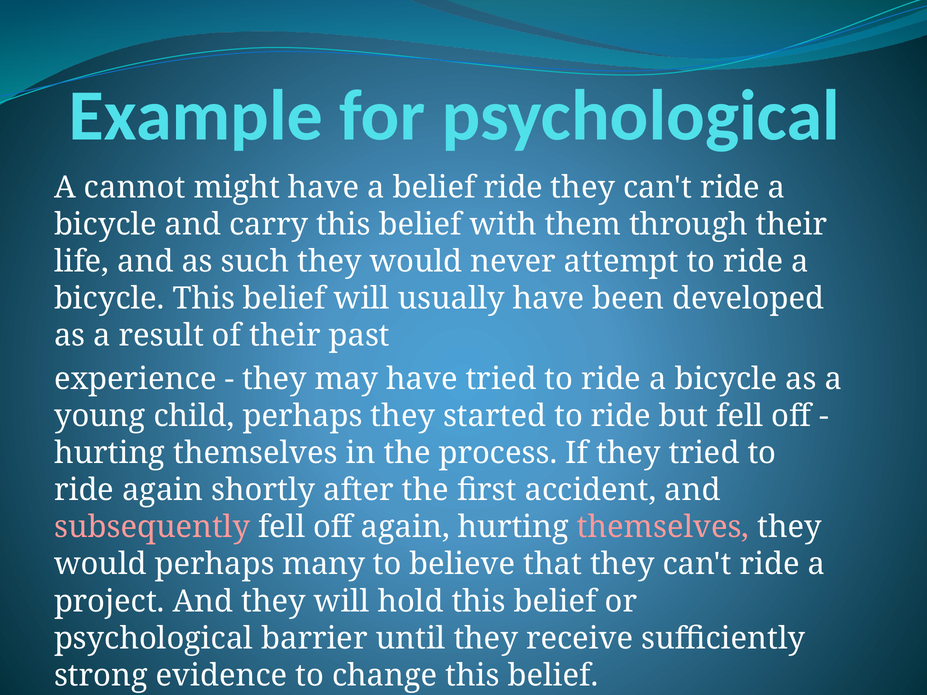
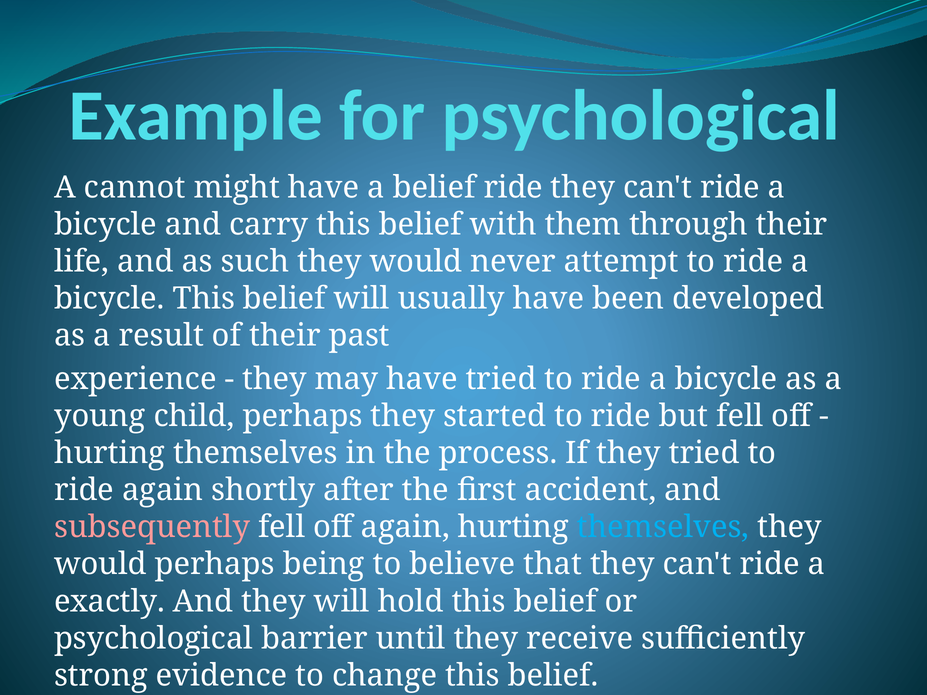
themselves colour: pink -> light blue (663, 527)
many: many -> being (324, 564)
project: project -> exactly (109, 602)
